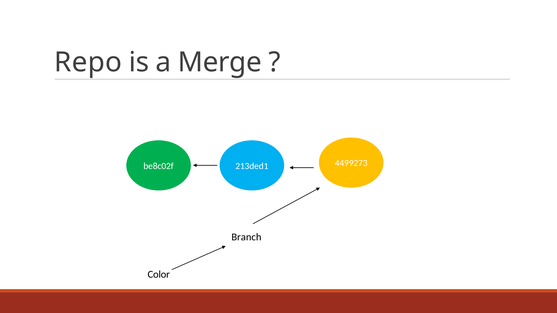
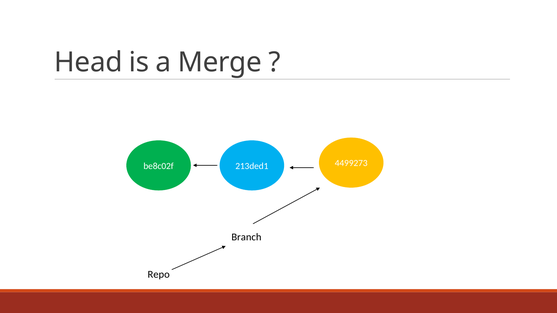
Repo: Repo -> Head (88, 62)
Color: Color -> Repo (159, 275)
